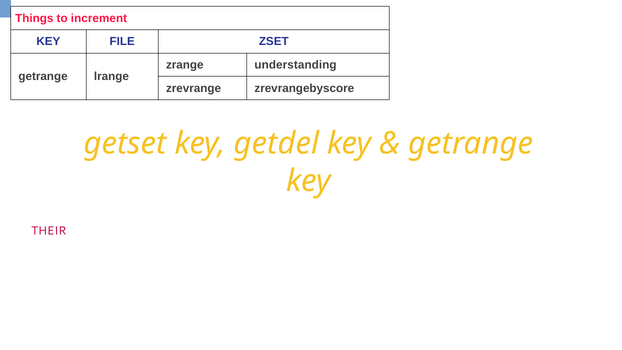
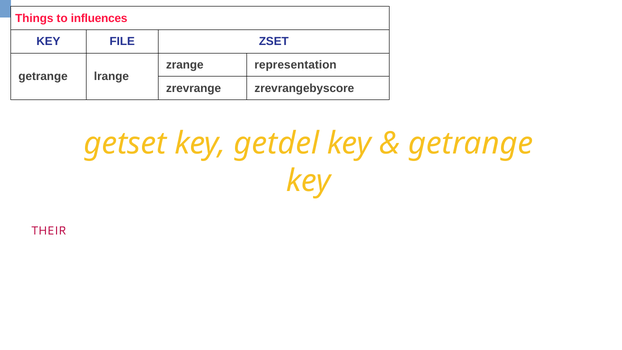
increment: increment -> influences (99, 18)
understanding: understanding -> representation (296, 65)
